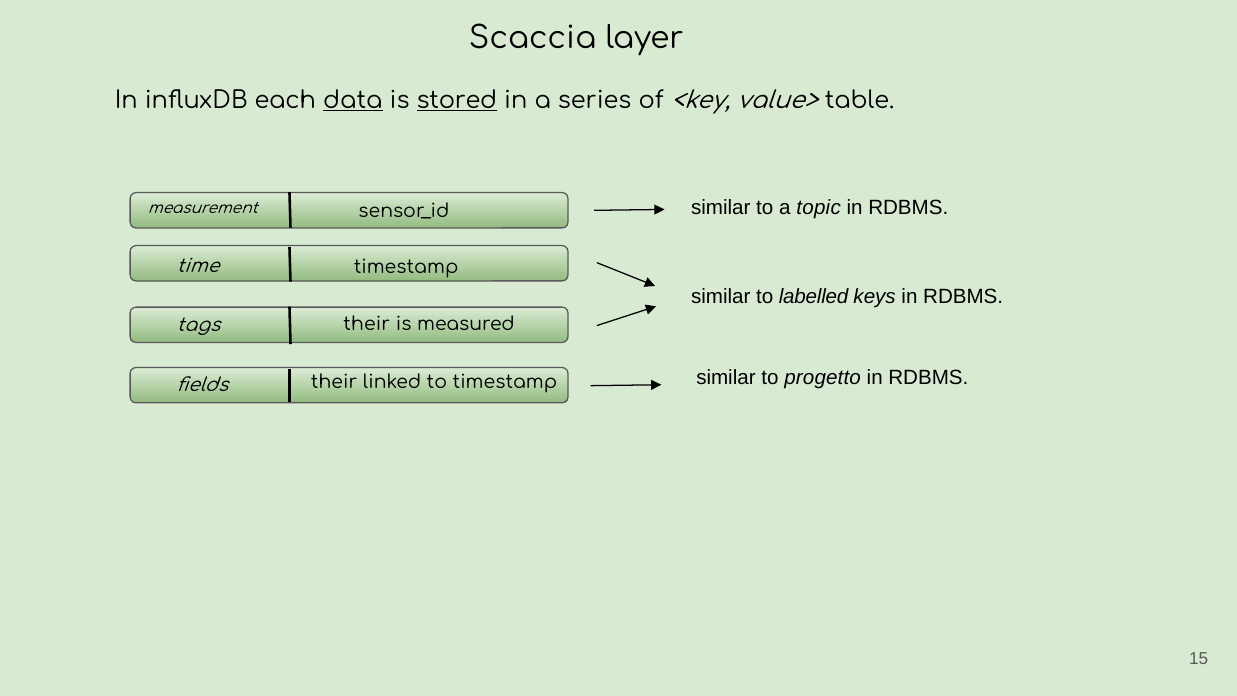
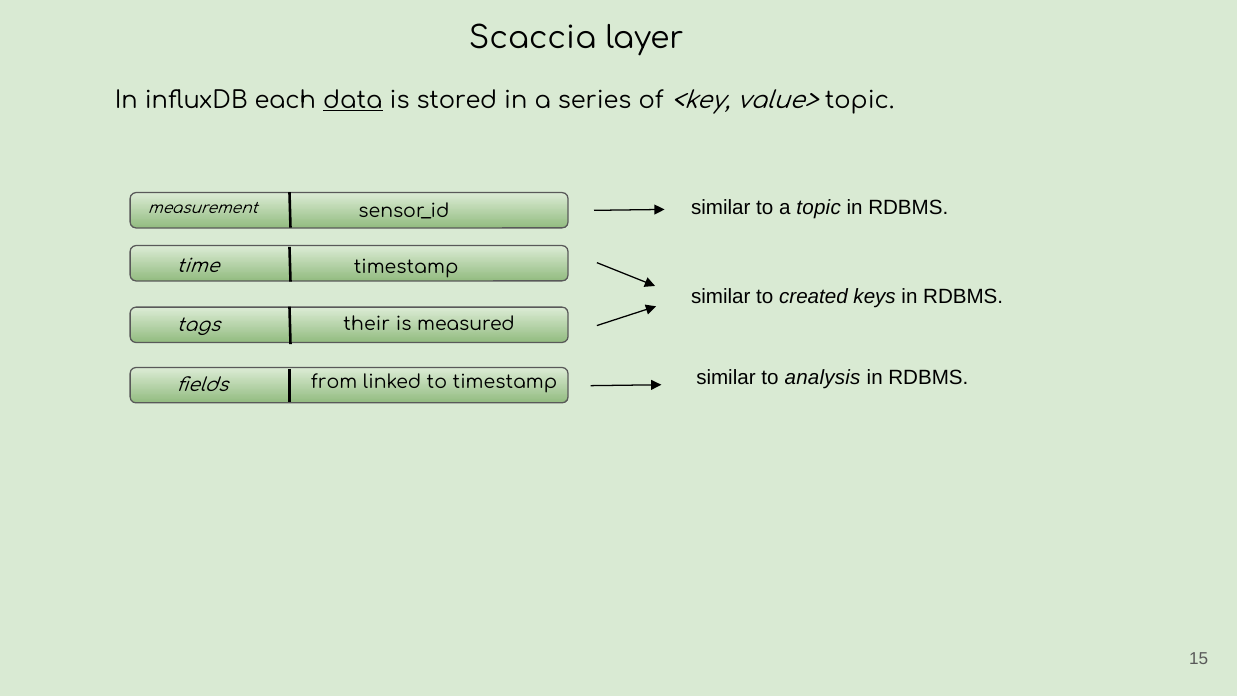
stored underline: present -> none (457, 100)
value> table: table -> topic (859, 100)
labelled: labelled -> created (813, 297)
progetto: progetto -> analysis (823, 377)
their: their -> from (334, 382)
